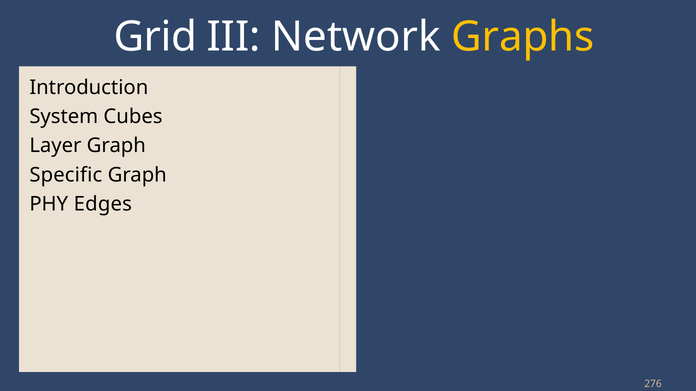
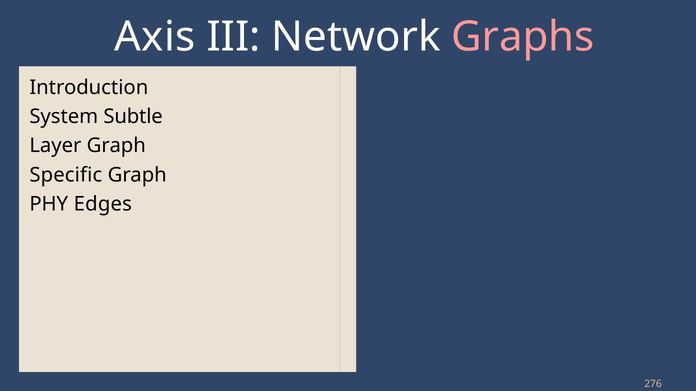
Grid: Grid -> Axis (155, 37)
Graphs colour: yellow -> pink (523, 37)
Cubes: Cubes -> Subtle (133, 117)
